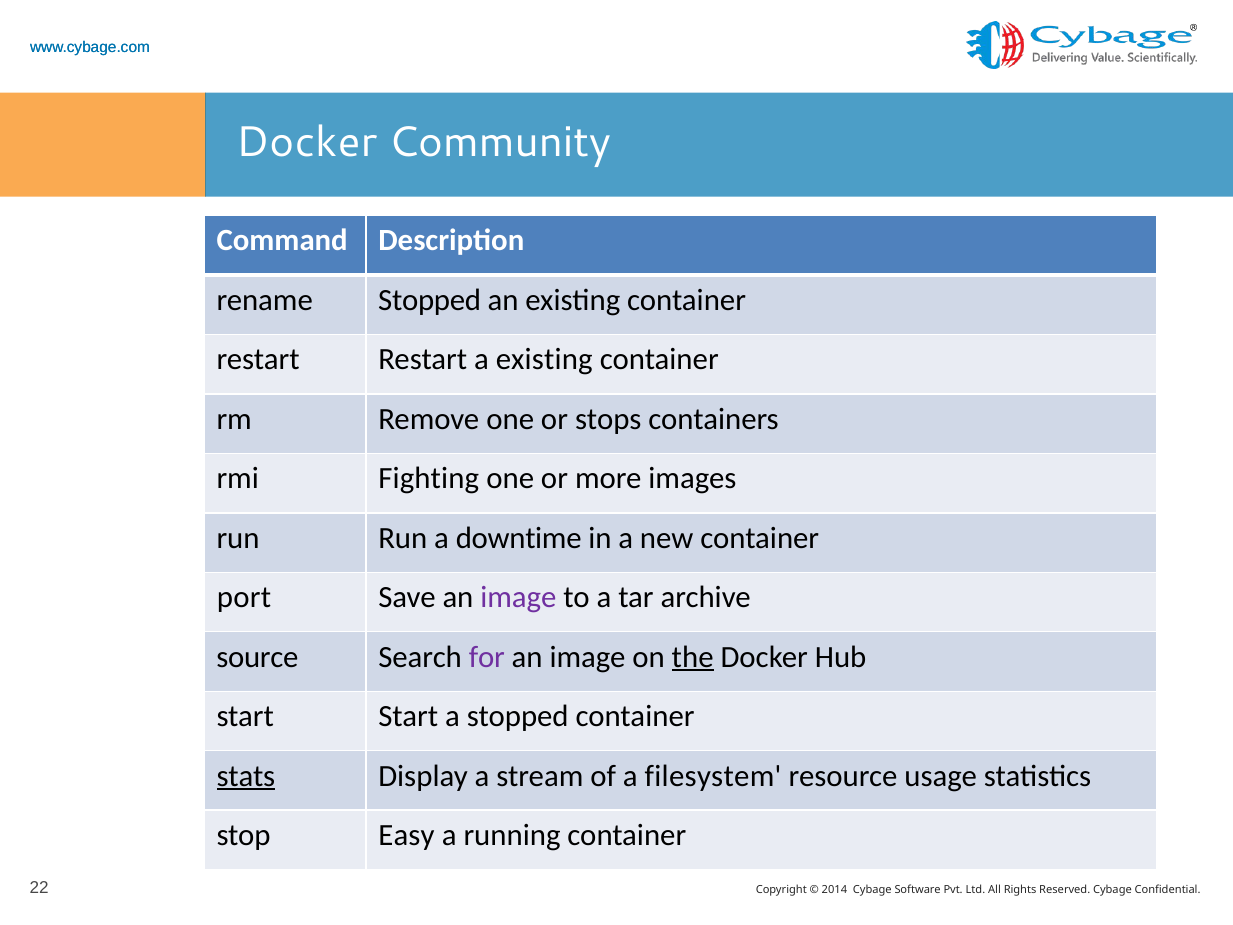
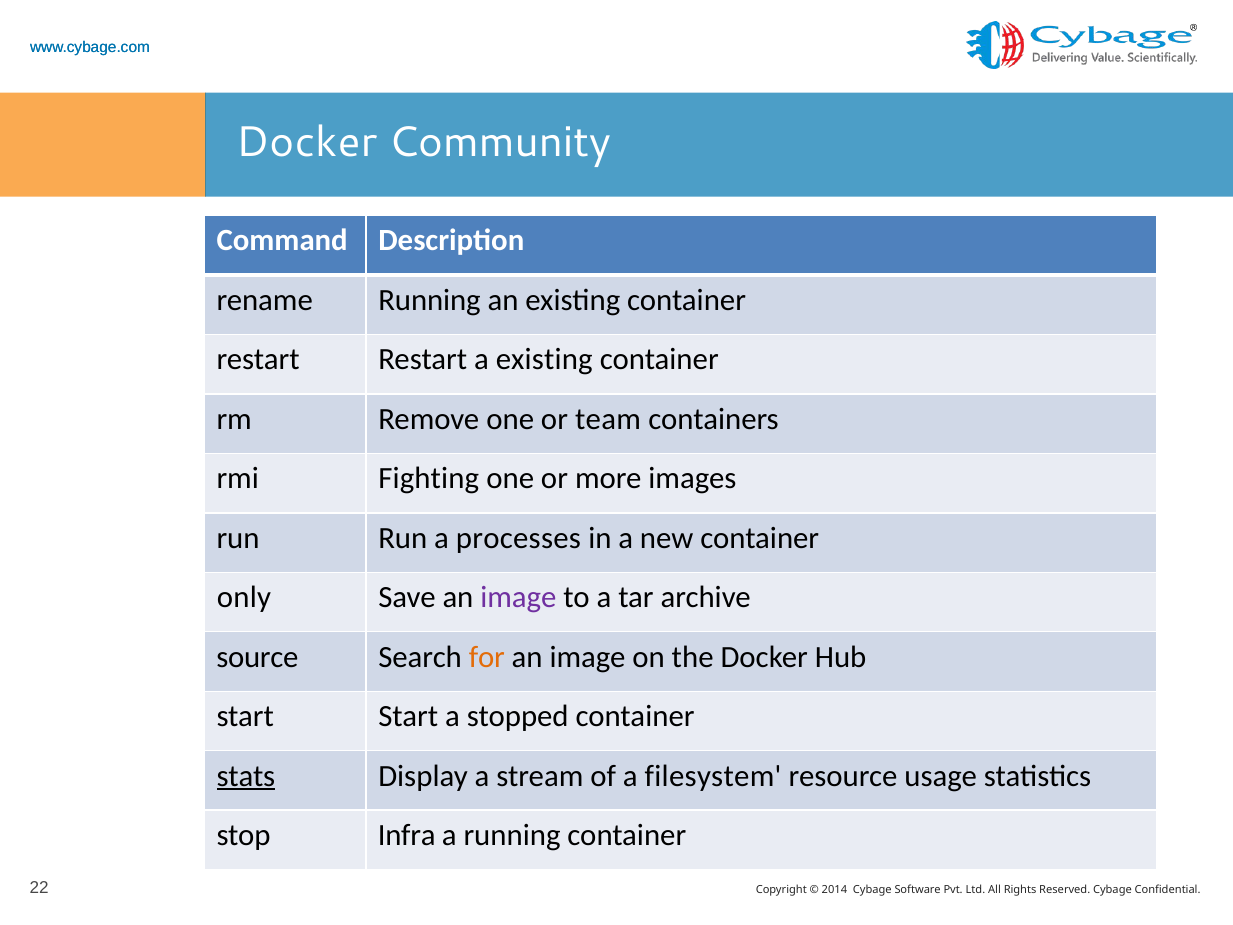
rename Stopped: Stopped -> Running (429, 300)
stops: stops -> team (608, 419)
downtime: downtime -> processes (518, 538)
port: port -> only (244, 597)
for colour: purple -> orange (487, 657)
the underline: present -> none (693, 657)
Easy: Easy -> Infra (407, 835)
